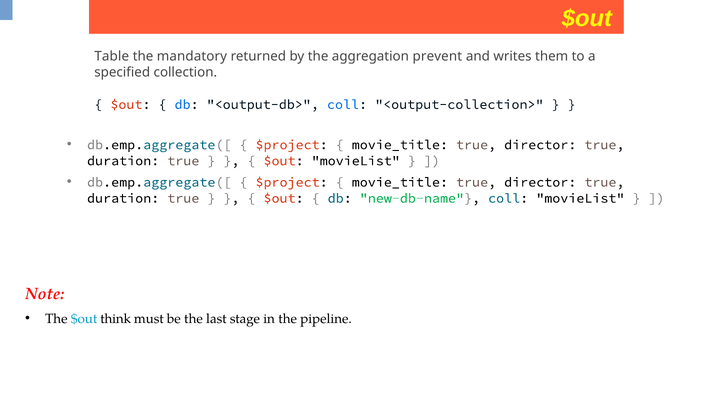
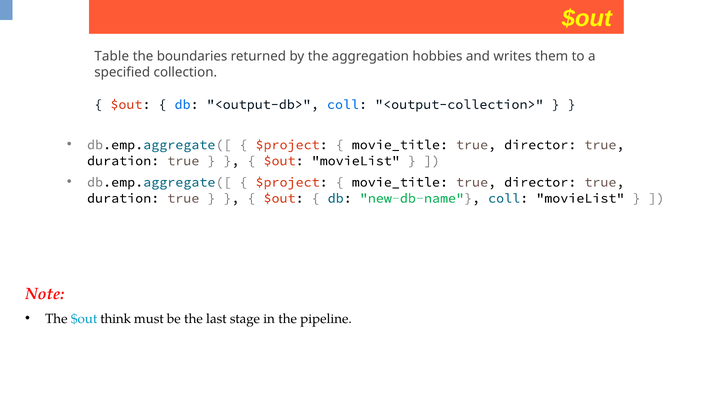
mandatory: mandatory -> boundaries (192, 56)
prevent: prevent -> hobbies (437, 56)
